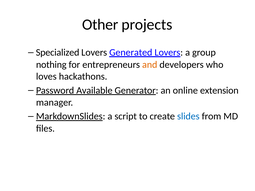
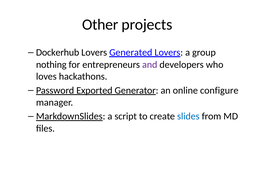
Specialized: Specialized -> Dockerhub (58, 53)
and colour: orange -> purple (150, 65)
Available: Available -> Exported (94, 90)
extension: extension -> configure (219, 90)
